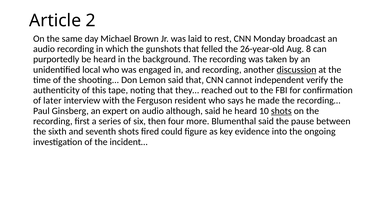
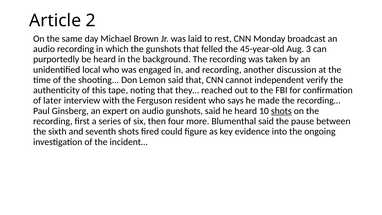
26-year-old: 26-year-old -> 45-year-old (262, 49)
8: 8 -> 3 (309, 49)
discussion underline: present -> none (297, 70)
audio although: although -> gunshots (184, 111)
